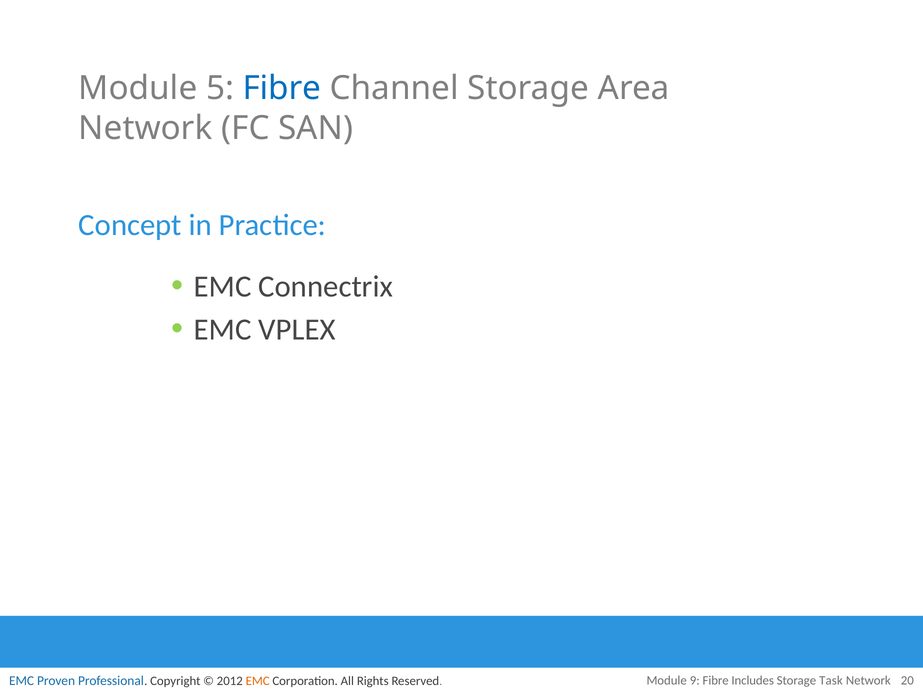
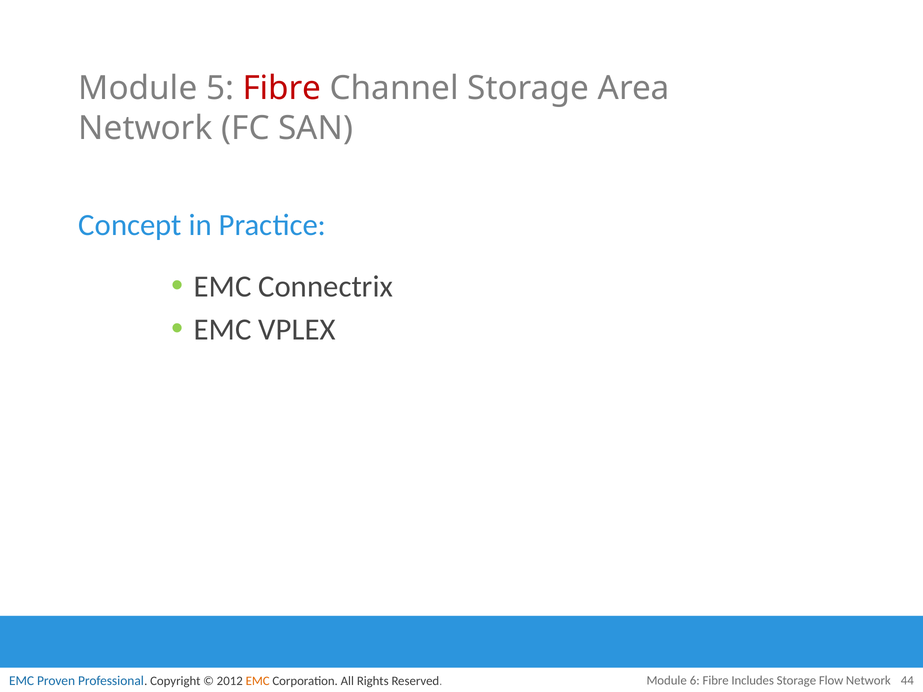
Fibre colour: blue -> red (282, 88)
9: 9 -> 6 (695, 681)
Task: Task -> Flow (831, 681)
20: 20 -> 44 (907, 681)
